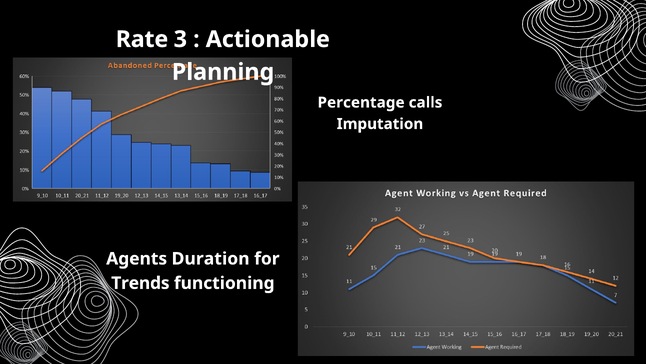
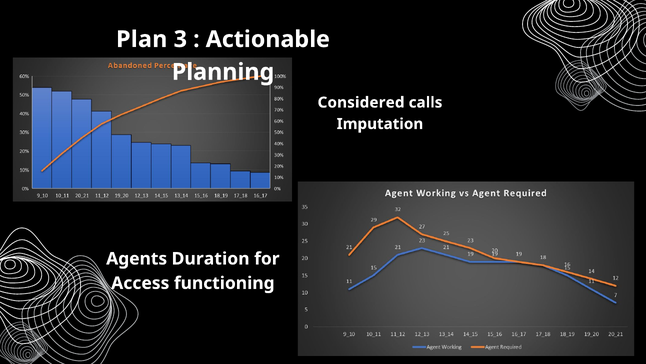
Rate: Rate -> Plan (142, 39)
Percentage: Percentage -> Considered (361, 102)
Trends: Trends -> Access (140, 283)
